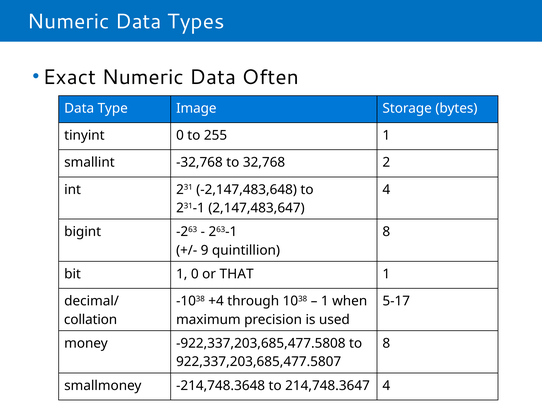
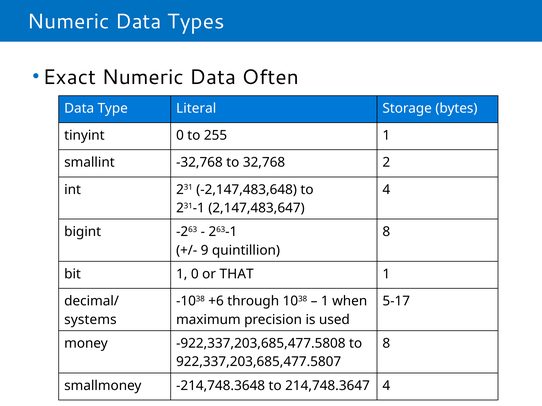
Image: Image -> Literal (196, 108)
+4: +4 -> +6 (216, 302)
collation: collation -> systems (90, 320)
